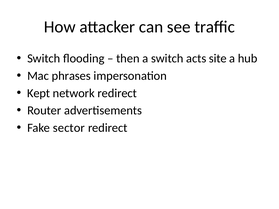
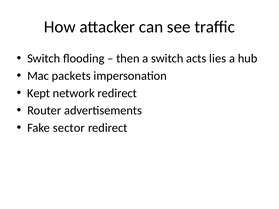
site: site -> lies (218, 59)
phrases: phrases -> packets (71, 76)
